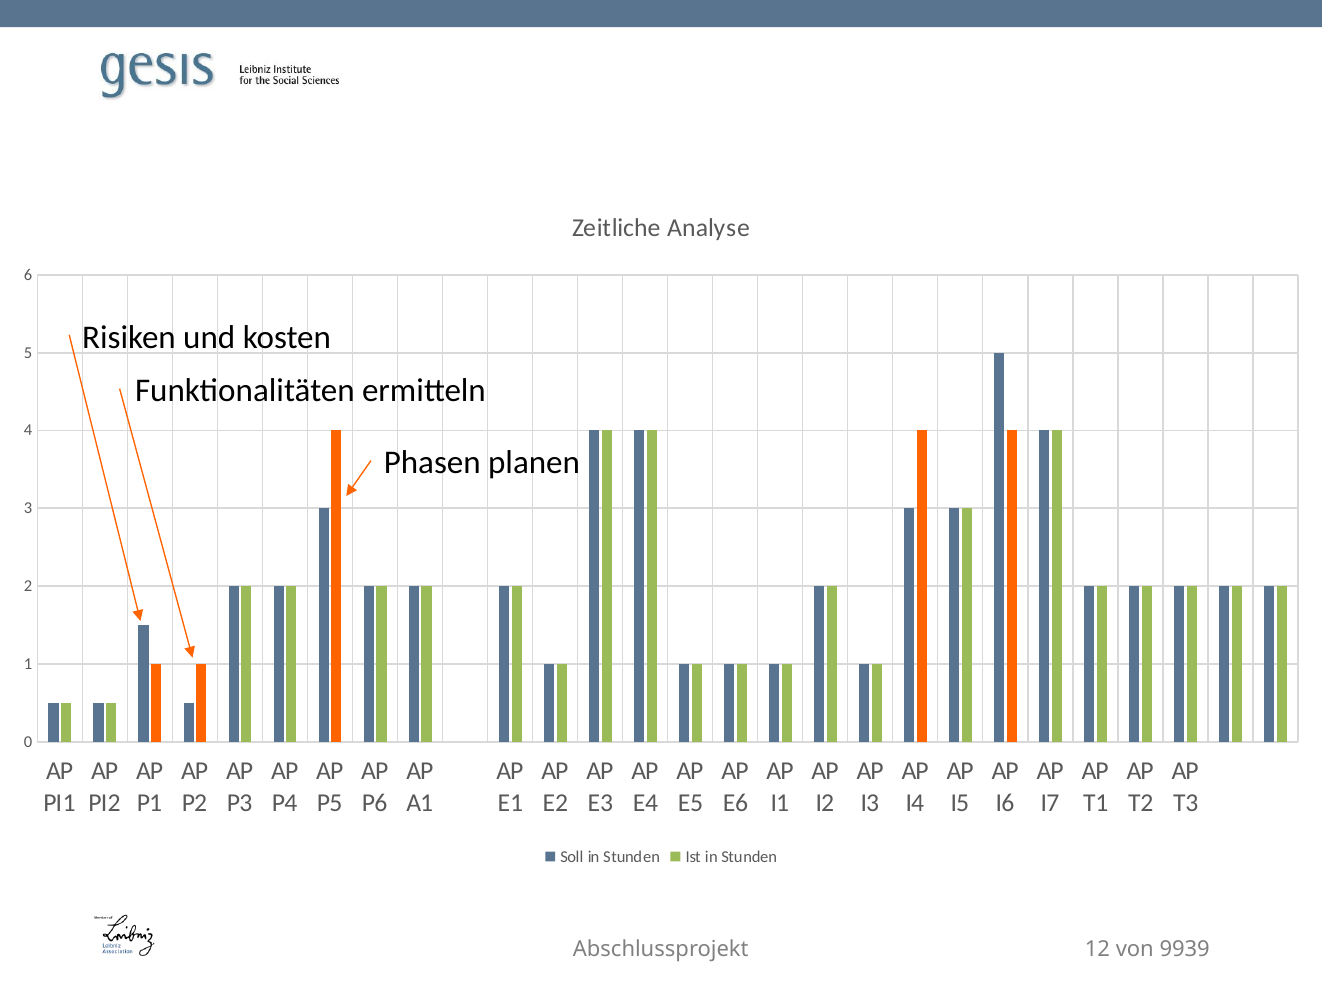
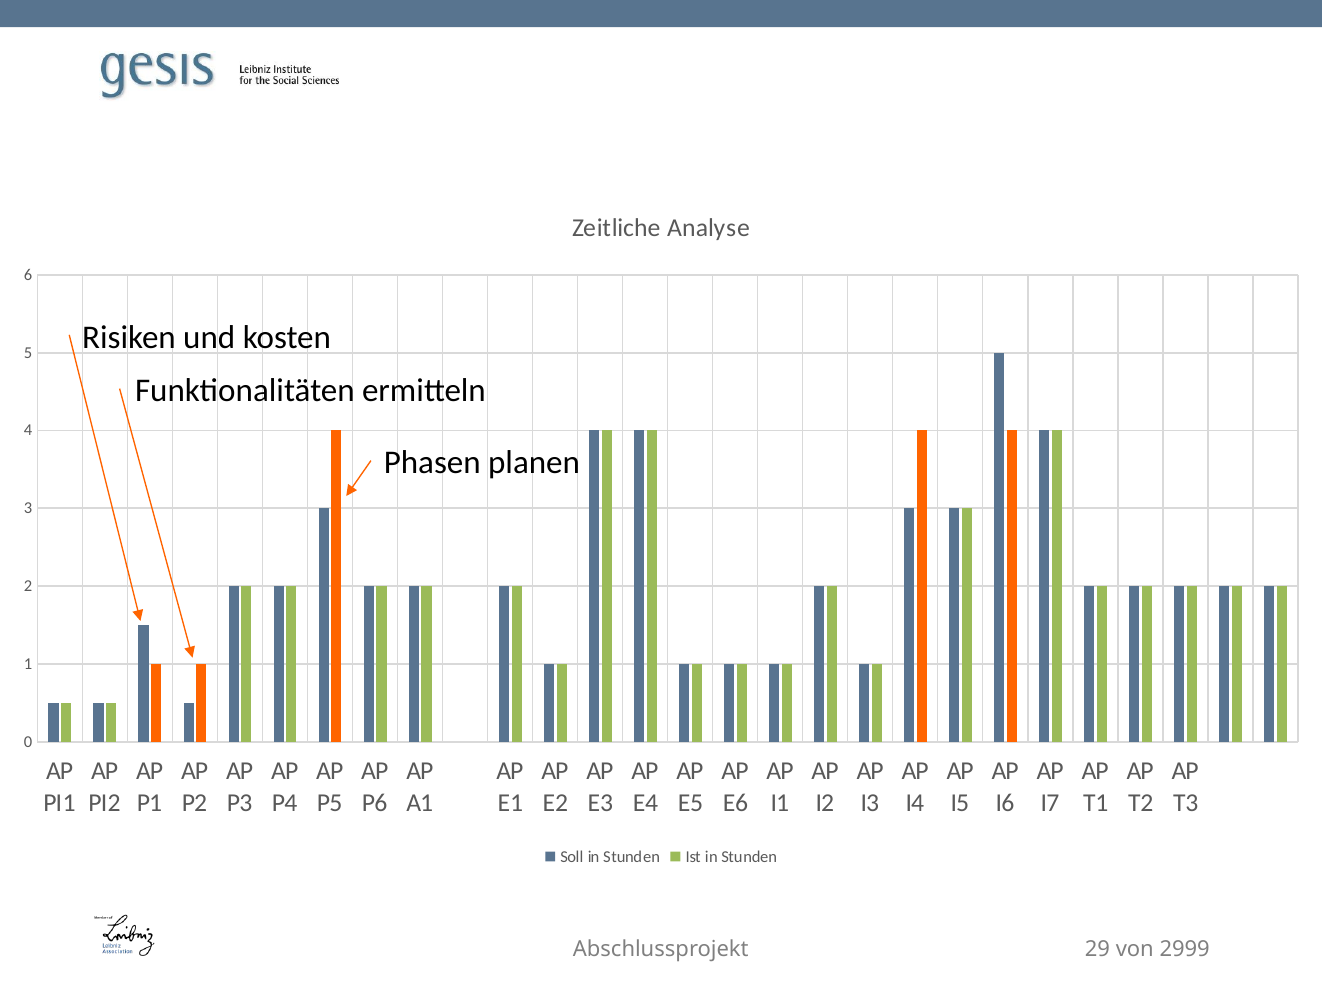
12: 12 -> 29 (1098, 949)
9939: 9939 -> 2999 (1185, 949)
